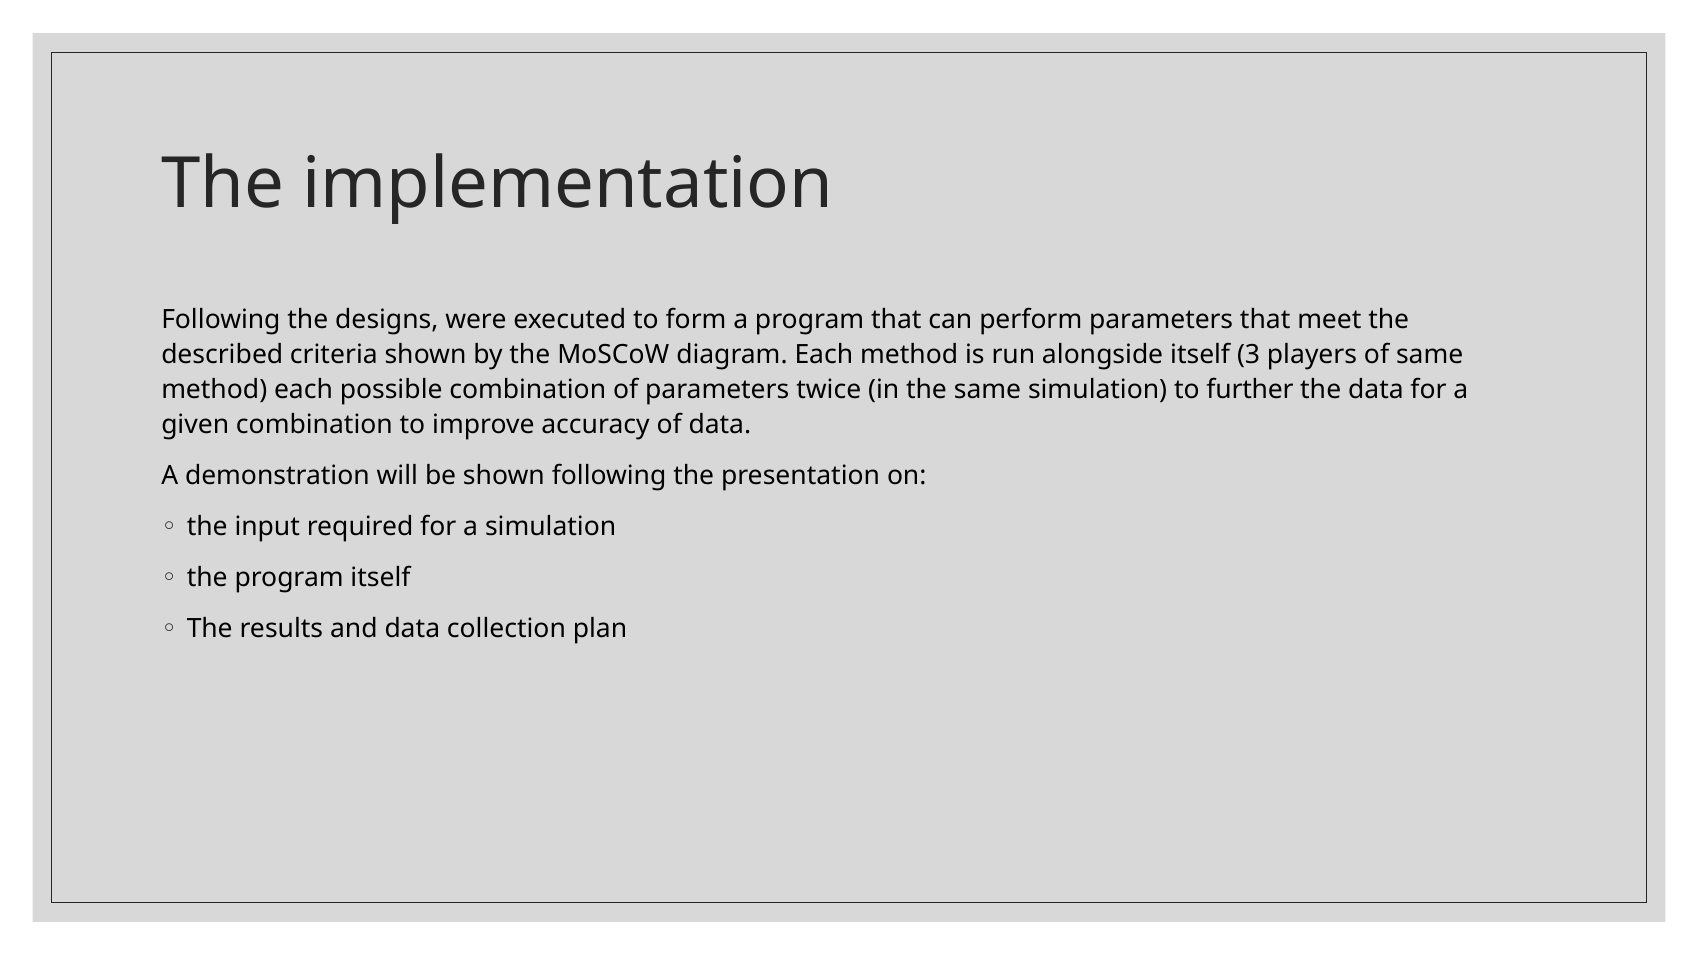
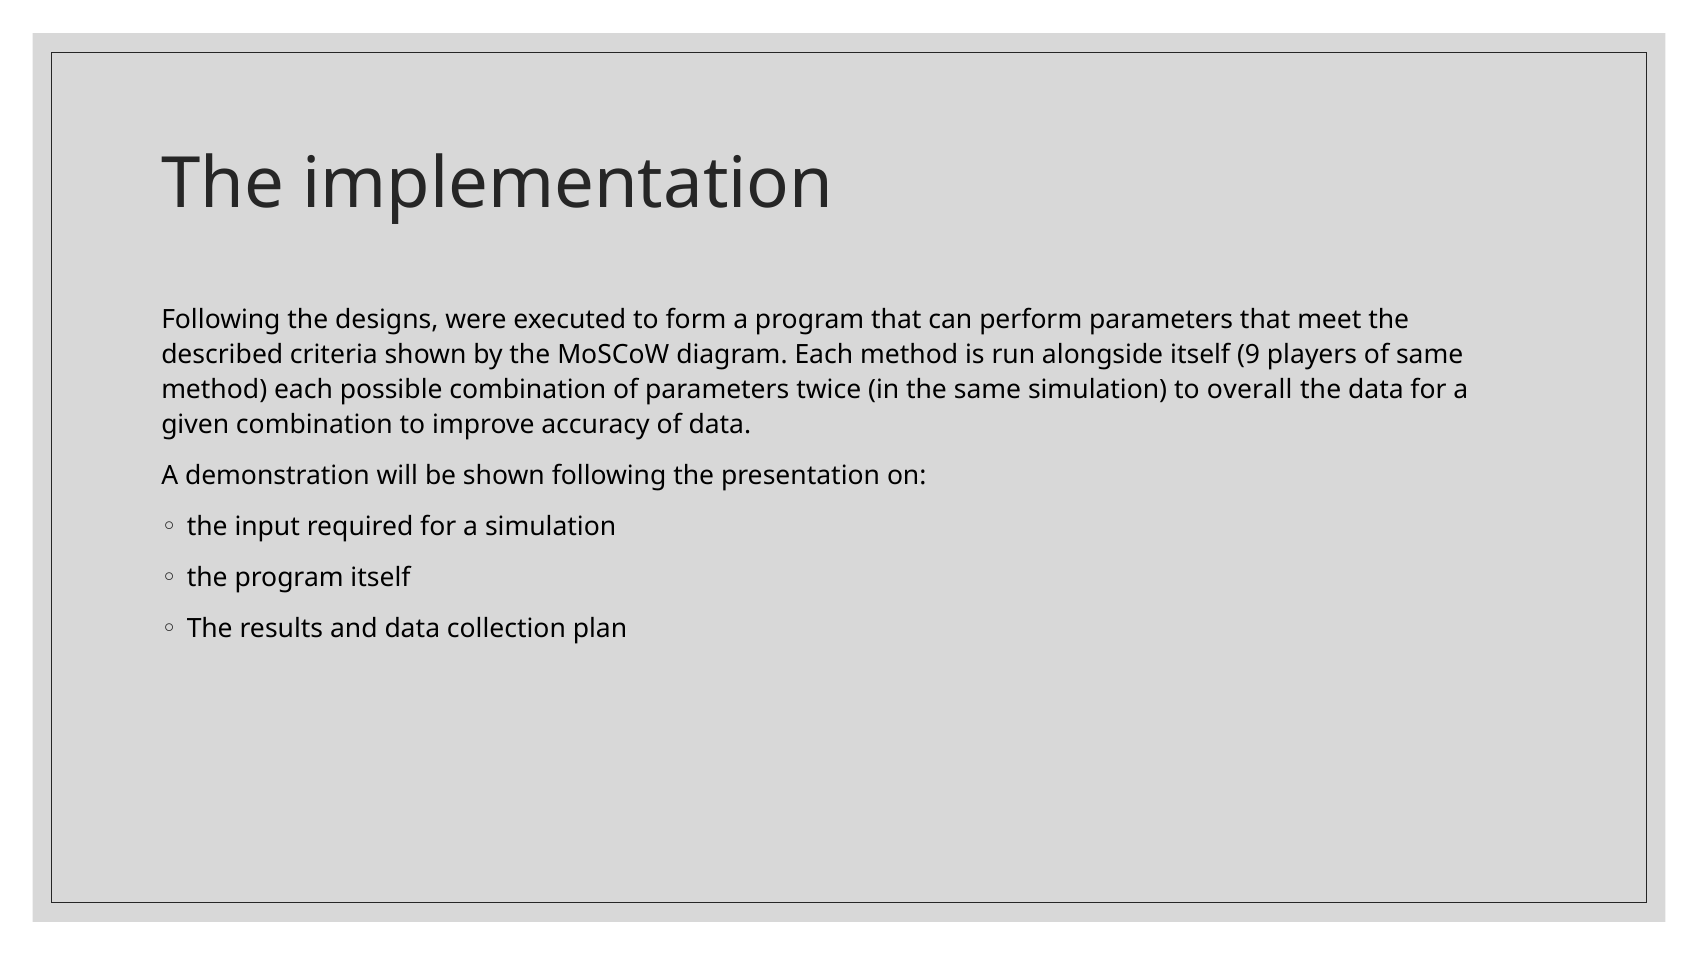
3: 3 -> 9 (1249, 355)
further: further -> overall (1250, 390)
